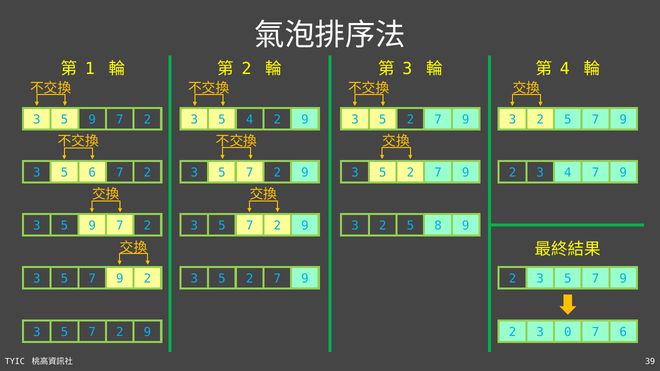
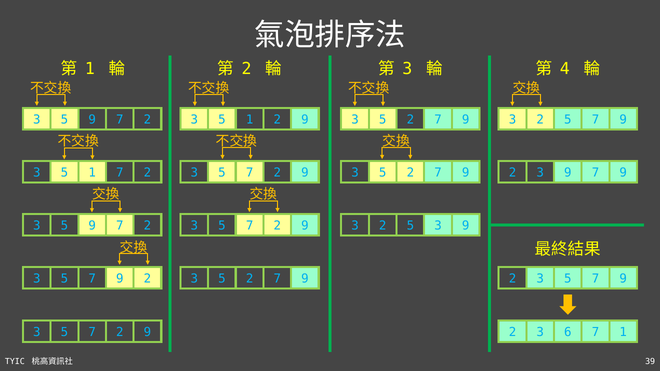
4: 4 -> 1 (250, 120)
6: 6 -> 1 (92, 173)
2 3 4: 4 -> 9 (568, 173)
5 8: 8 -> 3 (438, 226)
0: 0 -> 6 (568, 332)
7 6: 6 -> 1 (623, 332)
